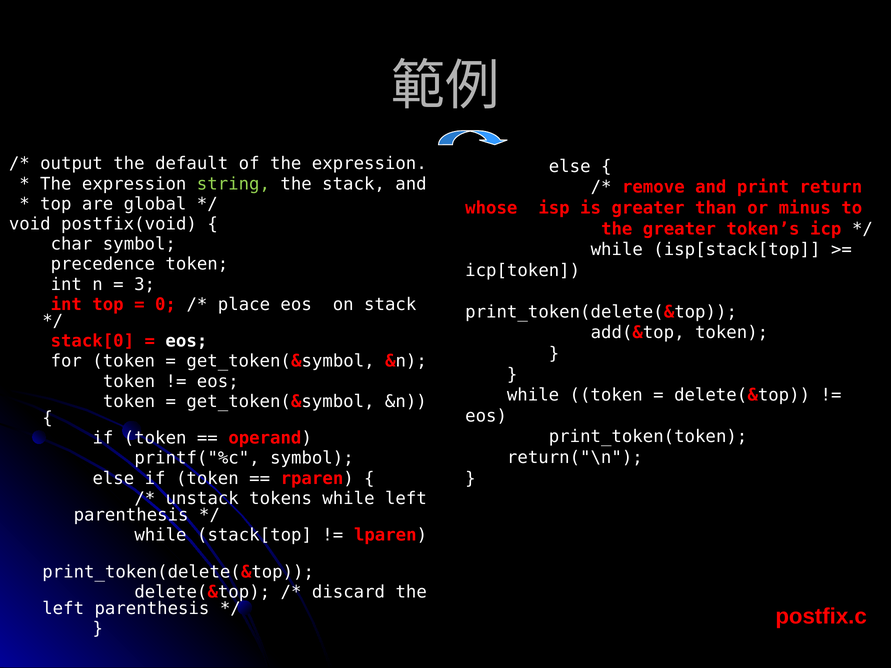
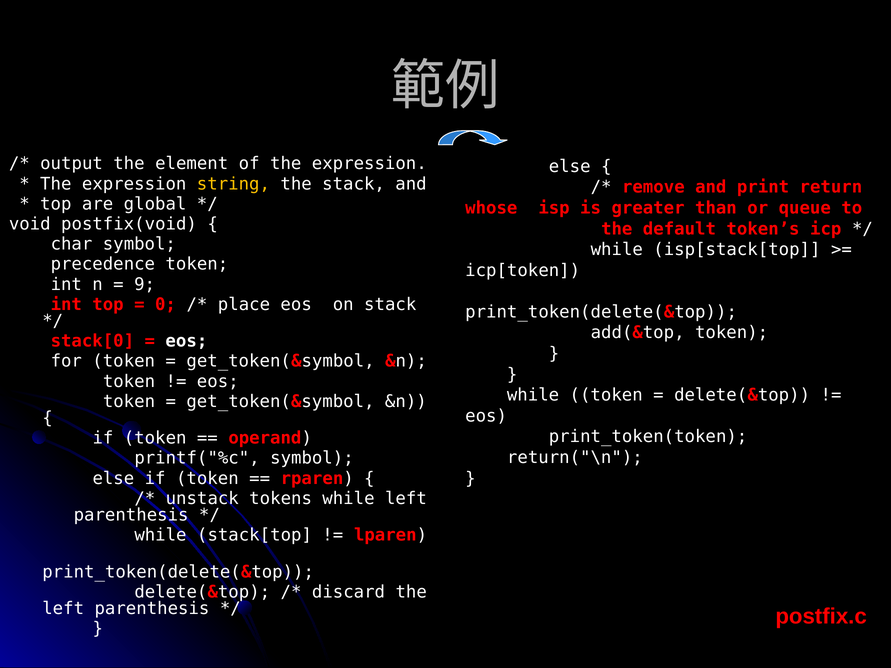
default: default -> element (192, 164)
string colour: light green -> yellow (233, 184)
minus: minus -> queue (805, 208)
the greater: greater -> default (679, 229)
3: 3 -> 9 (145, 284)
